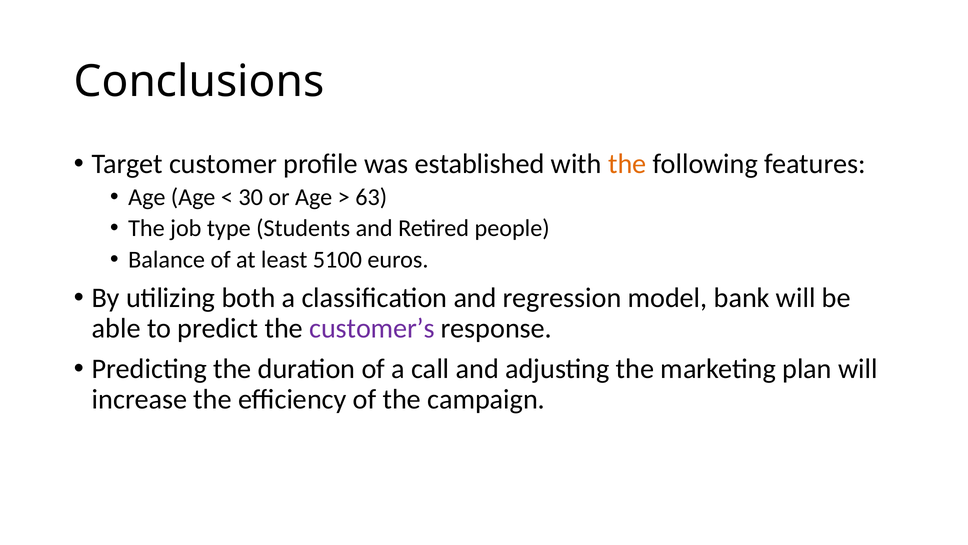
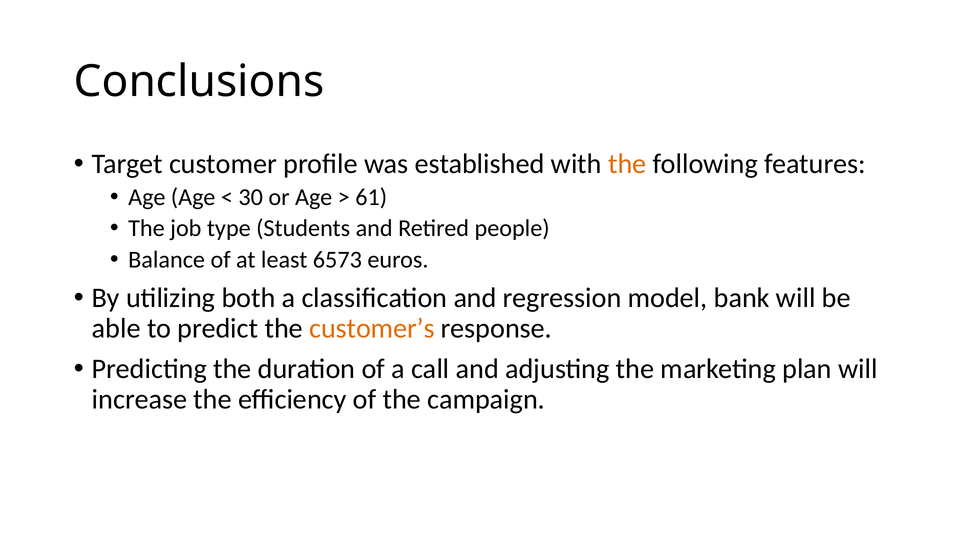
63: 63 -> 61 (371, 197)
5100: 5100 -> 6573 (337, 259)
customer’s colour: purple -> orange (372, 328)
